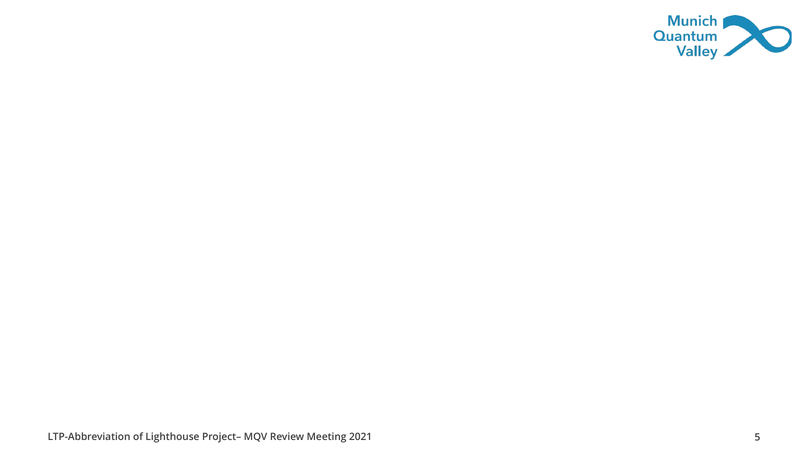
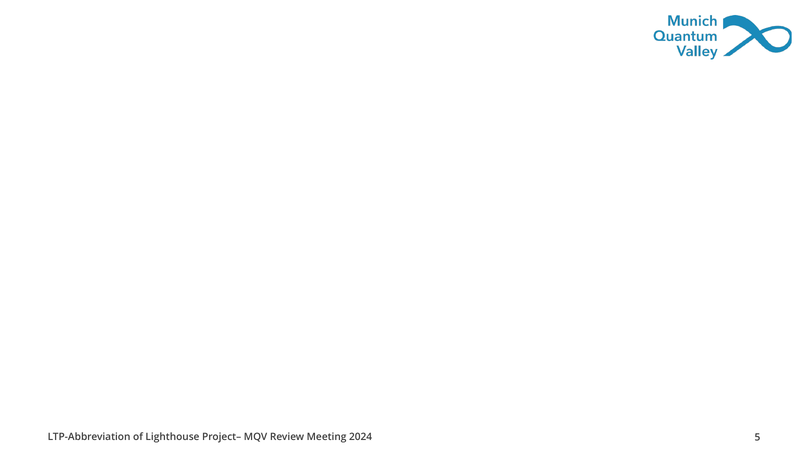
2021: 2021 -> 2024 (361, 437)
